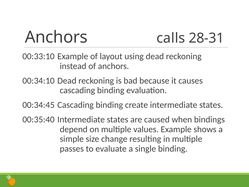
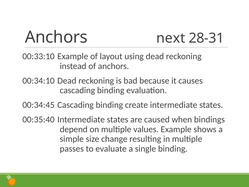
calls: calls -> next (171, 38)
